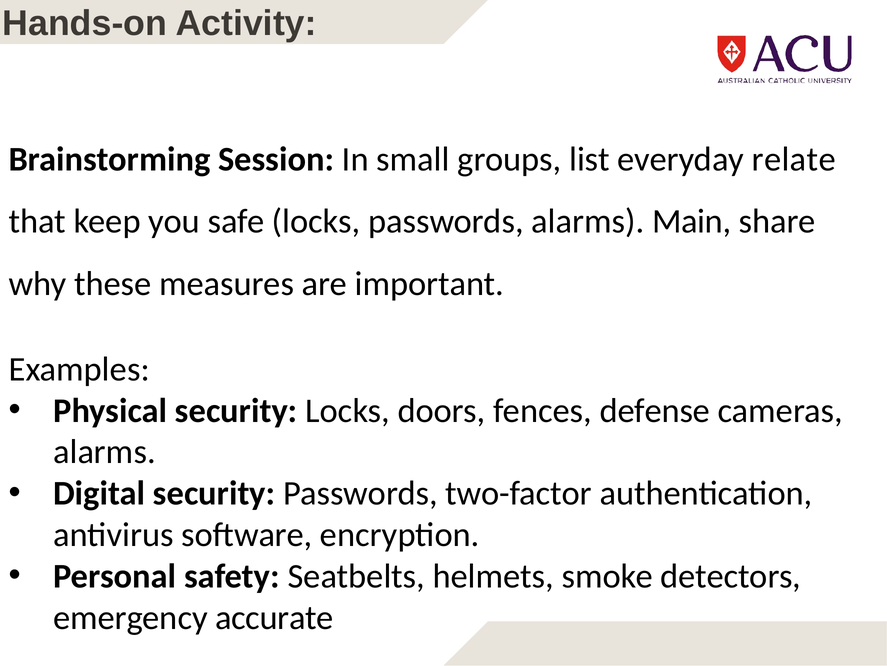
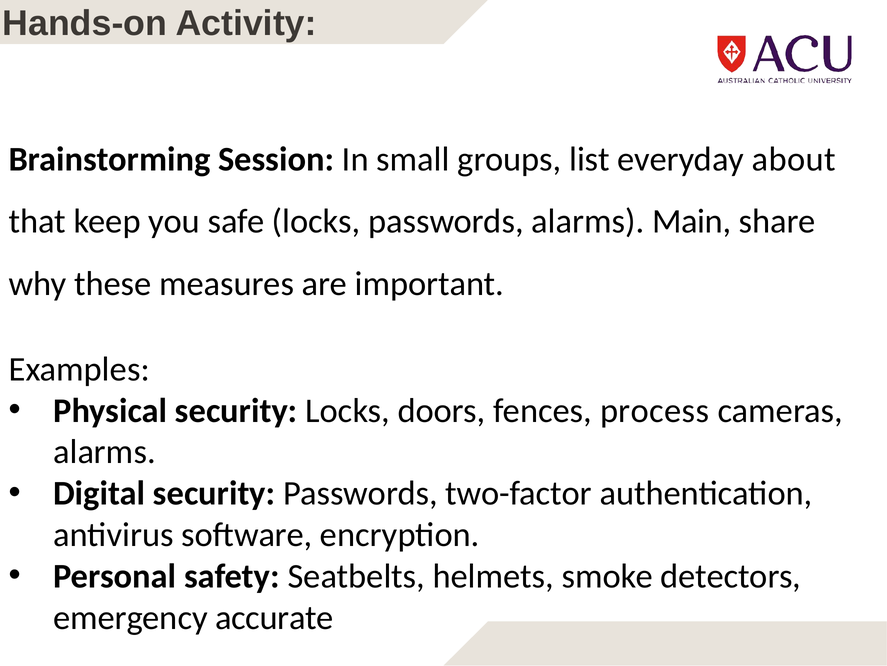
relate: relate -> about (794, 159)
defense: defense -> process (655, 410)
